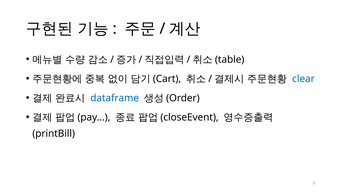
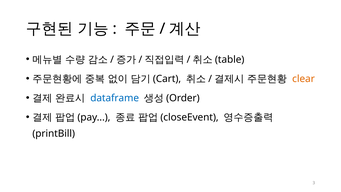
clear colour: blue -> orange (303, 79)
